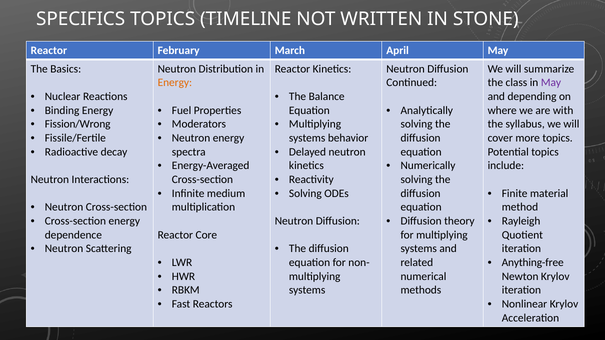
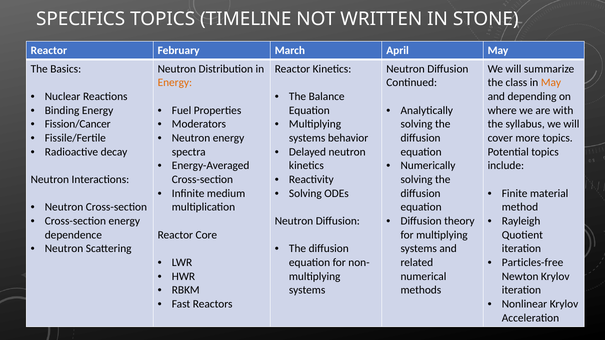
May colour: purple -> orange (551, 83)
Fission/Wrong: Fission/Wrong -> Fission/Cancer (78, 124)
Anything-free: Anything-free -> Particles-free (533, 263)
